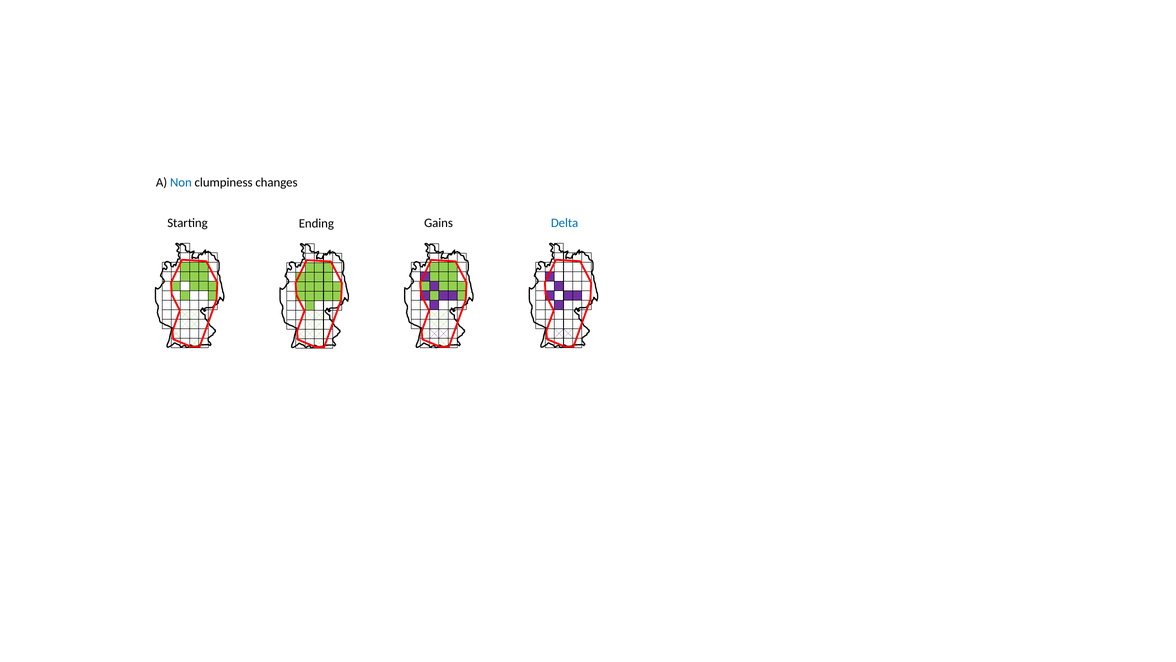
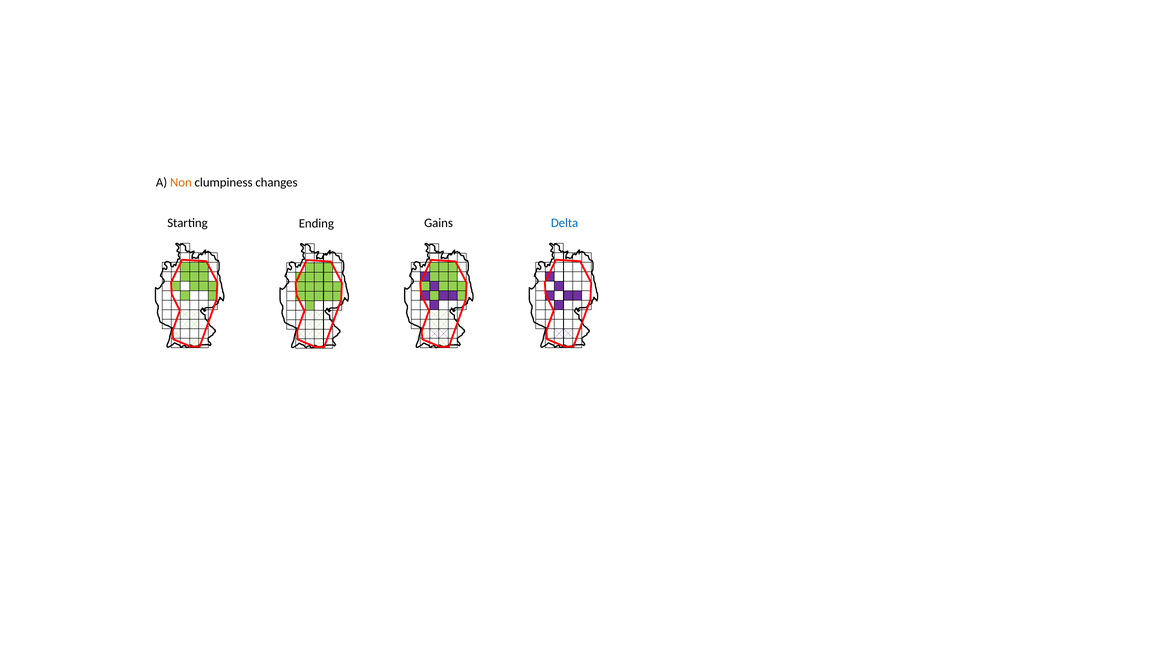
Non colour: blue -> orange (181, 182)
